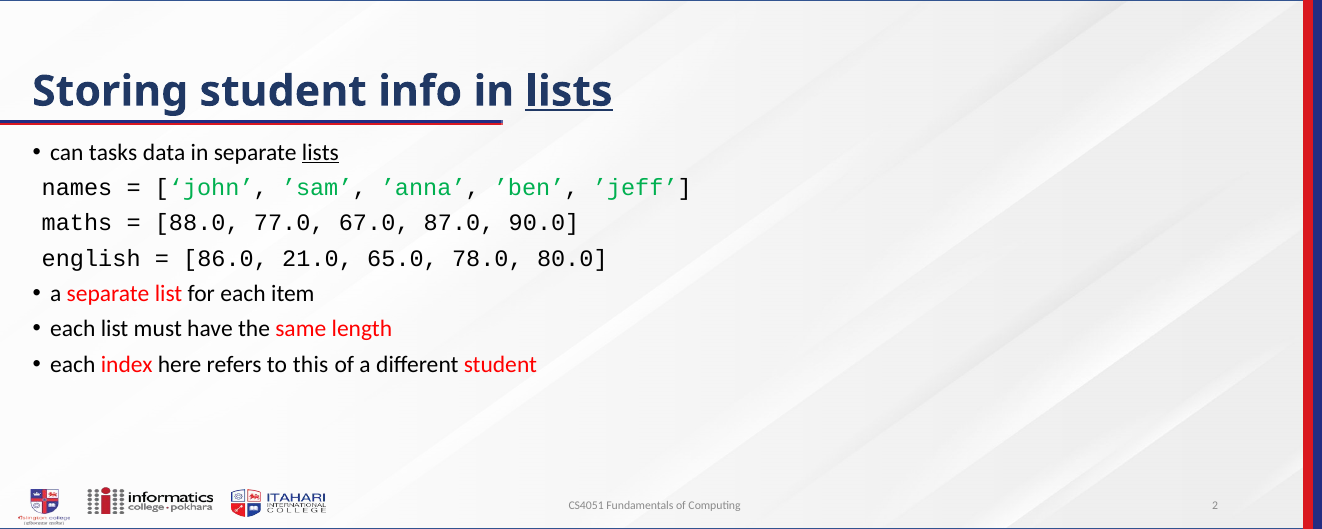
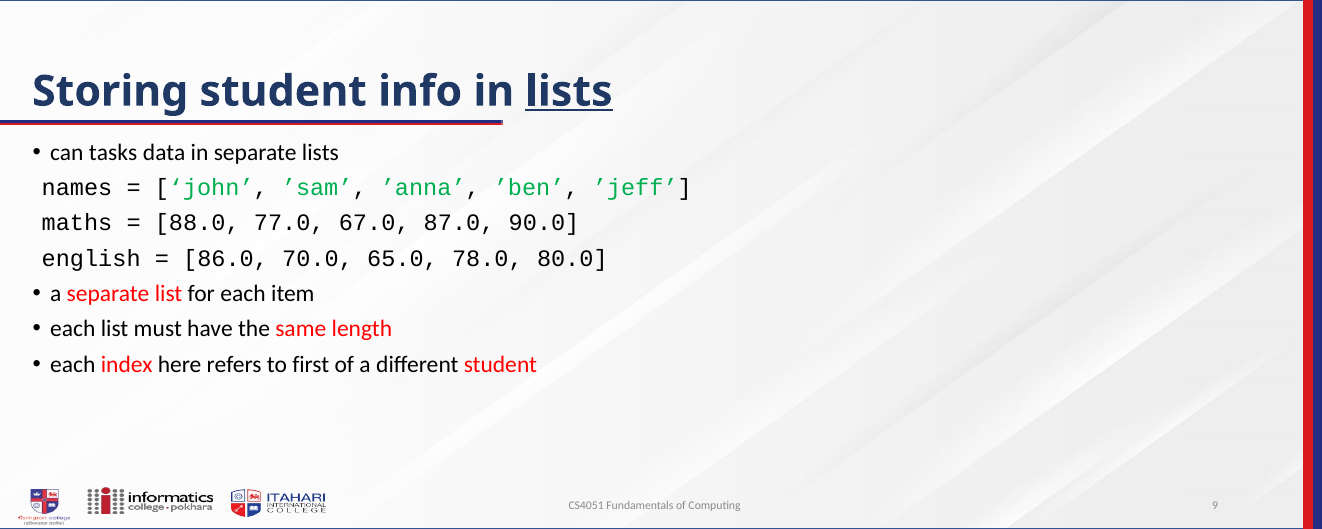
lists underline: present -> none (320, 152)
21.0: 21.0 -> 70.0 (318, 258)
this: this -> first (311, 364)
2: 2 -> 9 (1215, 505)
